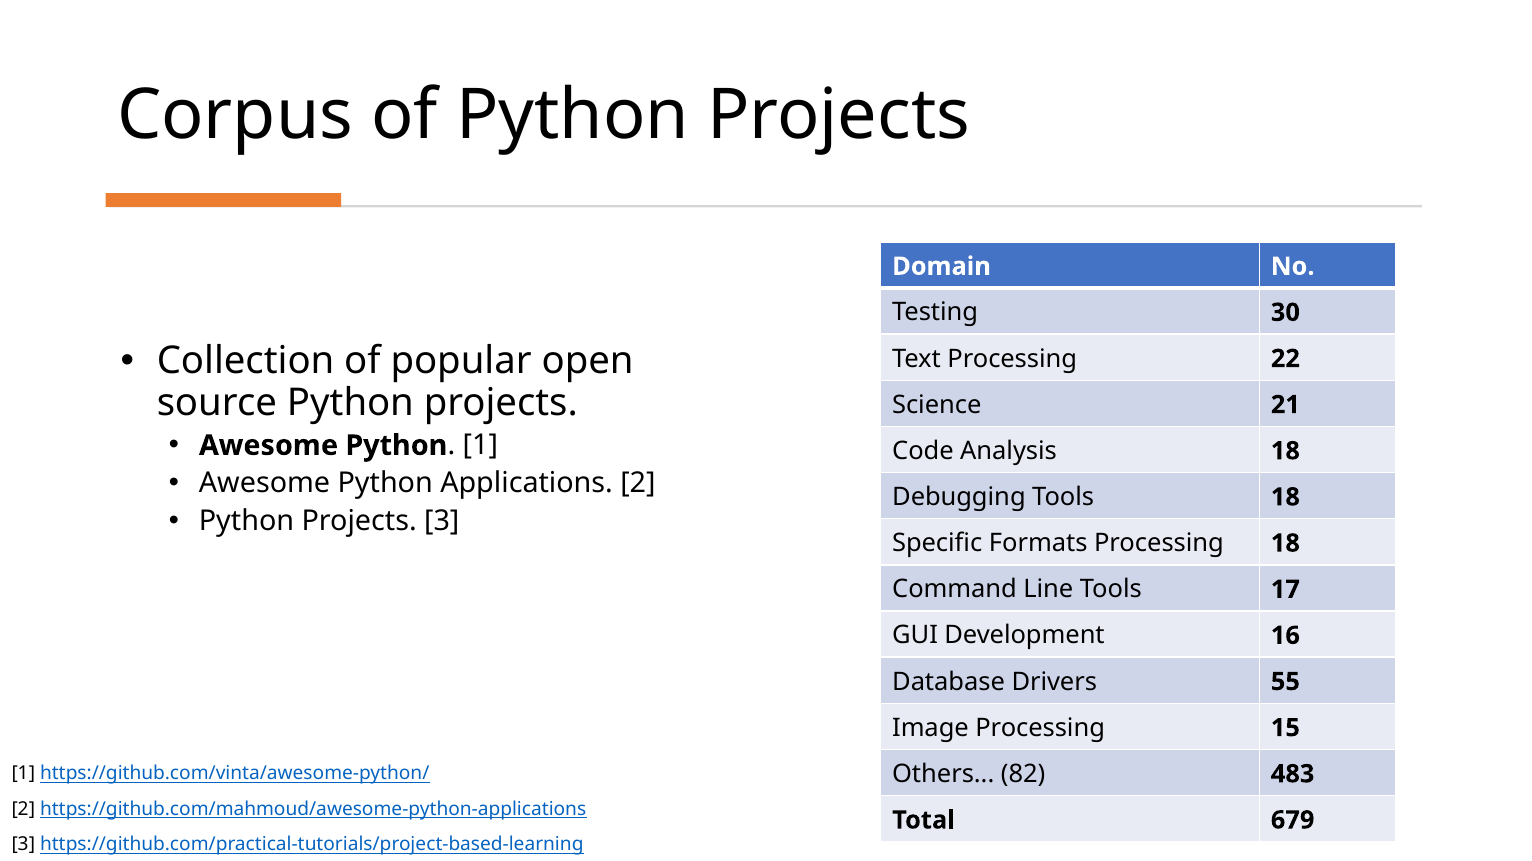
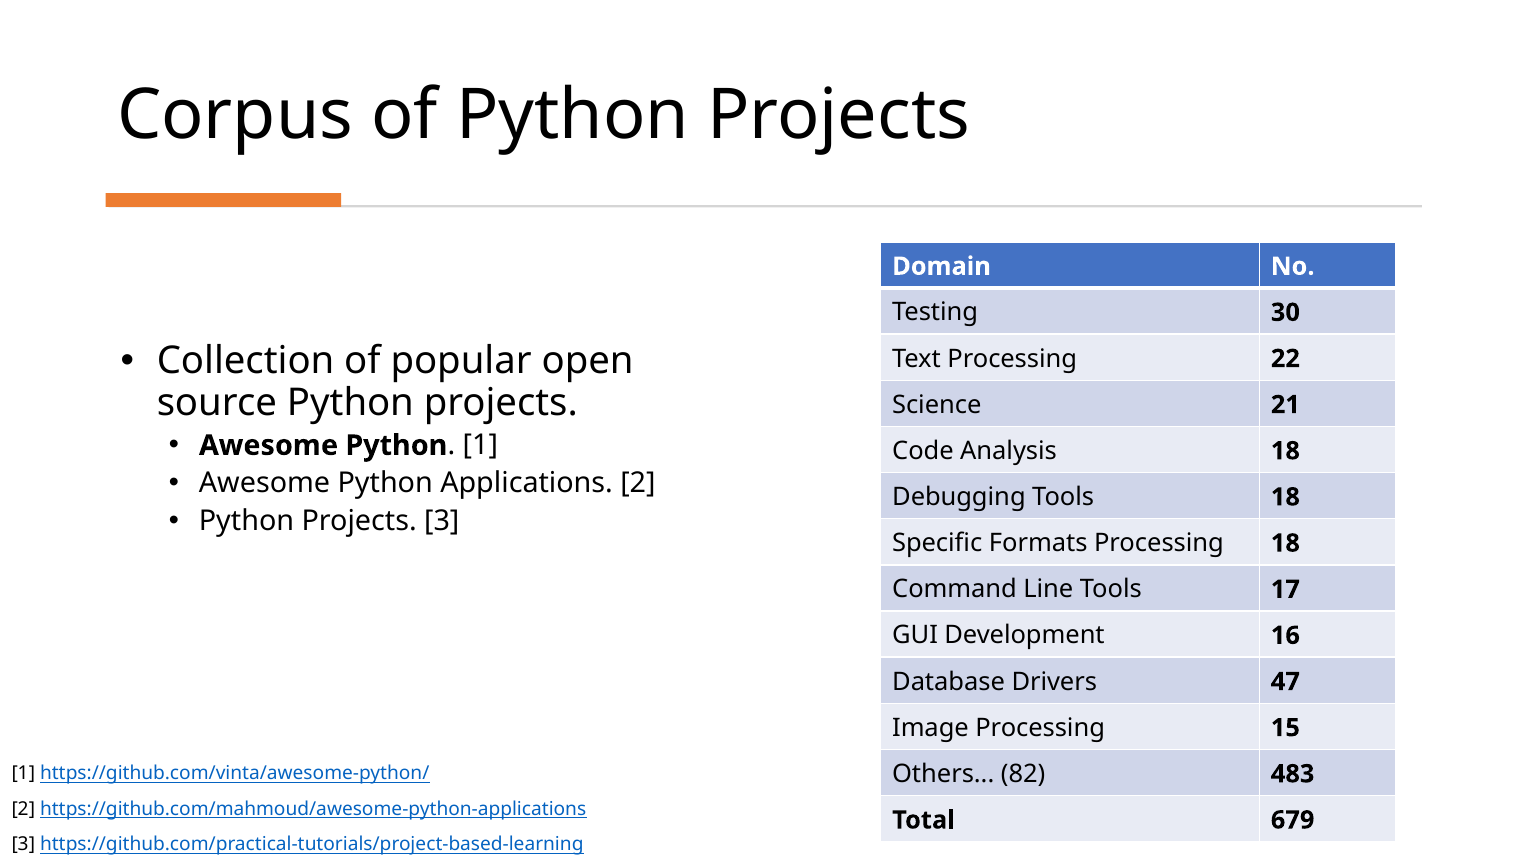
55: 55 -> 47 (1285, 682)
